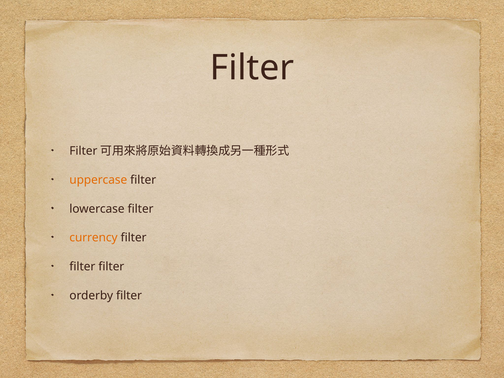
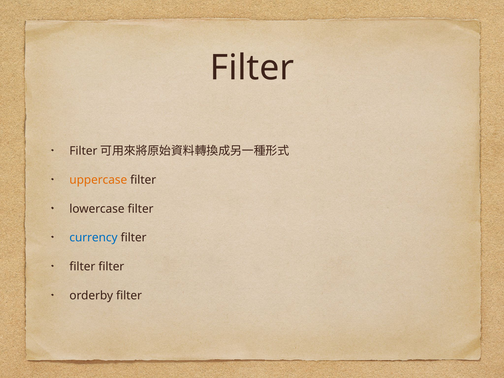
currency colour: orange -> blue (93, 238)
